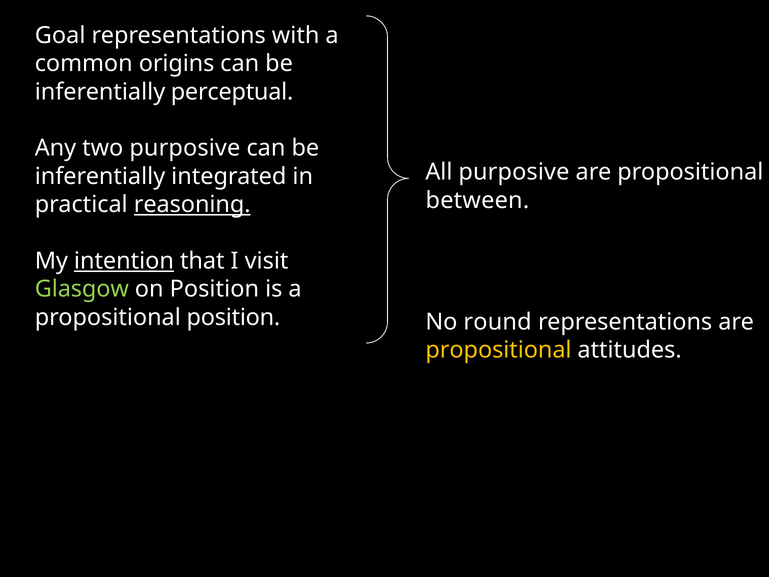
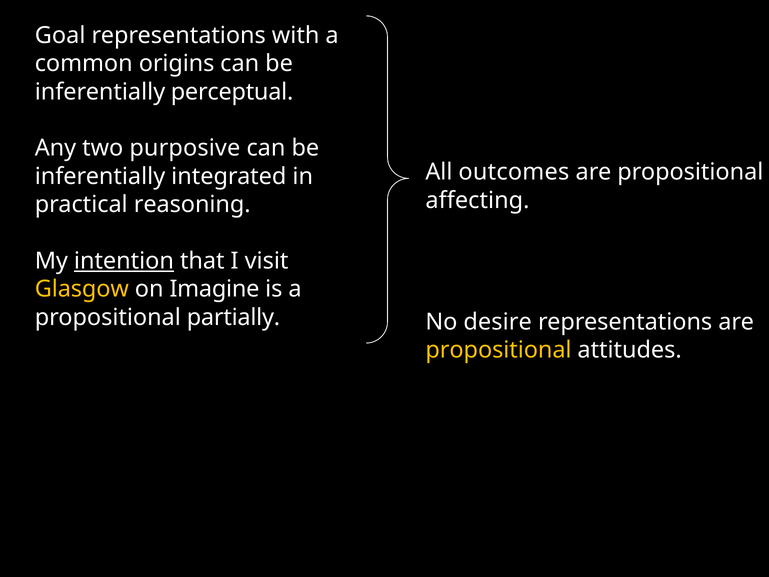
All purposive: purposive -> outcomes (514, 172)
between: between -> affecting (477, 200)
reasoning underline: present -> none (192, 205)
Glasgow colour: light green -> yellow (82, 289)
on Position: Position -> Imagine (214, 289)
propositional position: position -> partially (233, 317)
round: round -> desire (498, 322)
